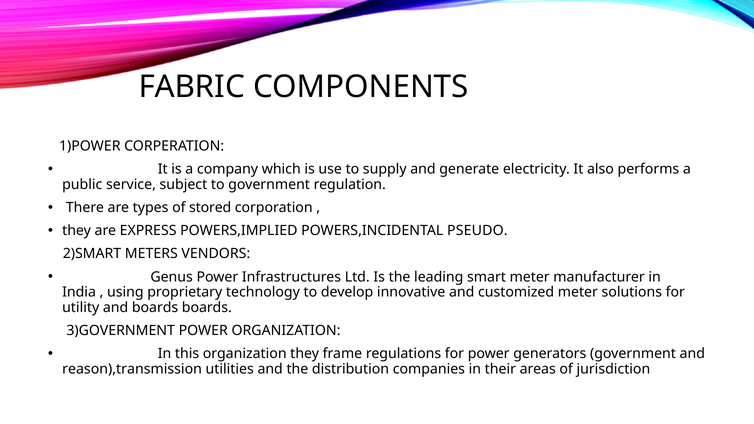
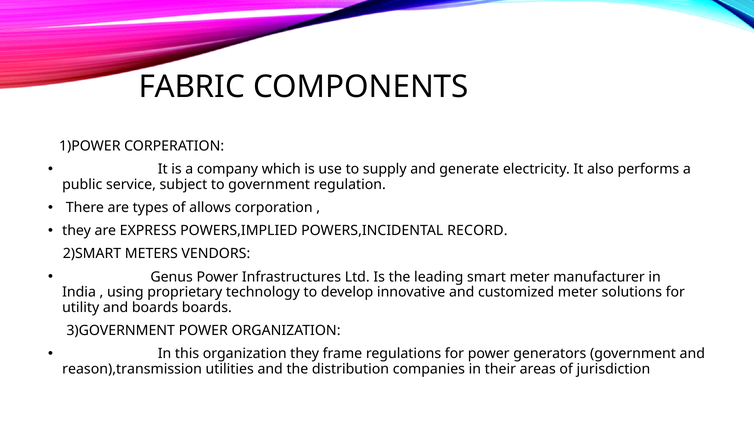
stored: stored -> allows (210, 208)
PSEUDO: PSEUDO -> RECORD (477, 231)
